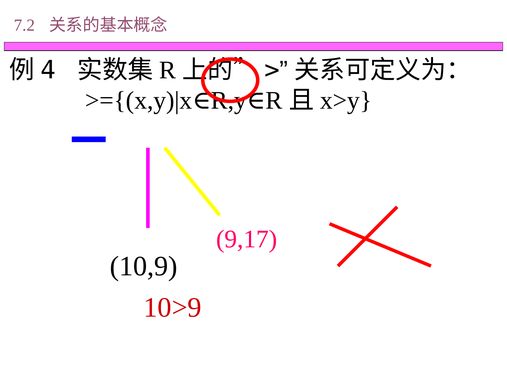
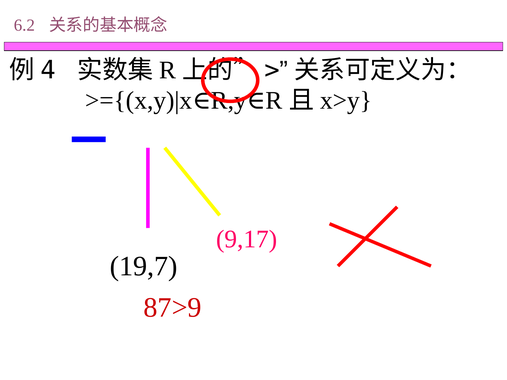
7.2: 7.2 -> 6.2 (24, 25)
10,9: 10,9 -> 19,7 (144, 266)
10>9: 10>9 -> 87>9 (173, 308)
